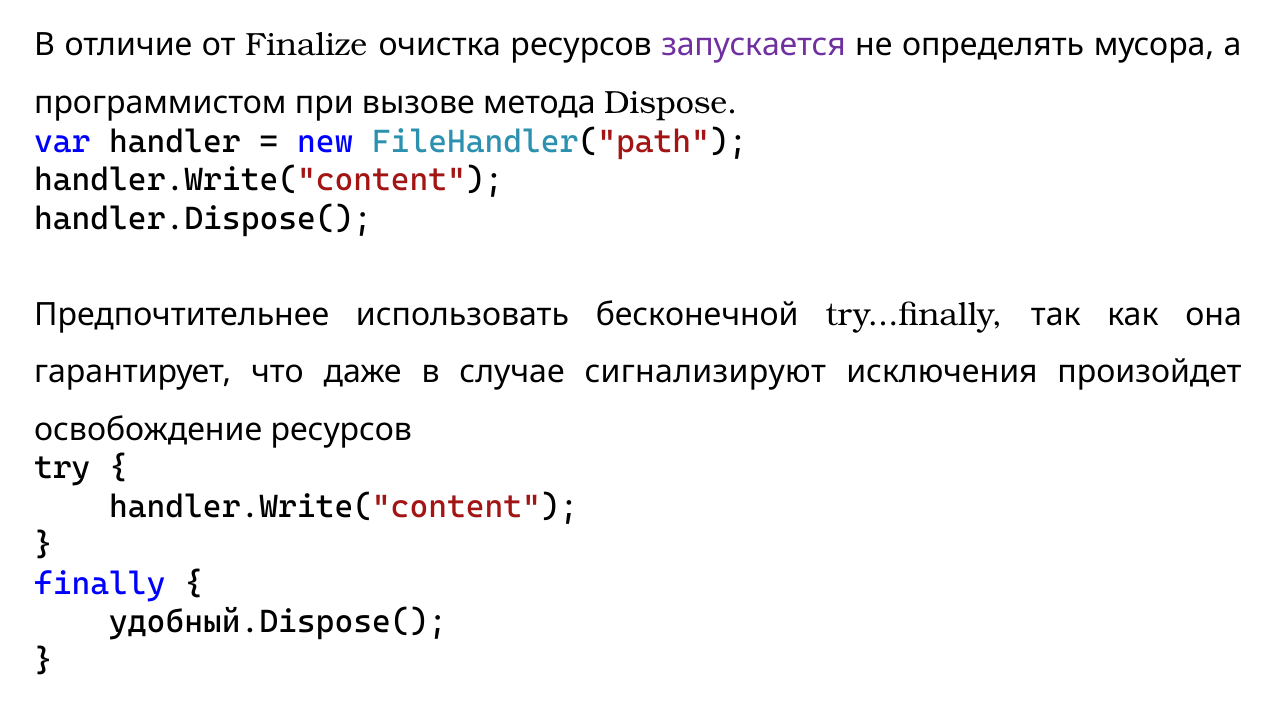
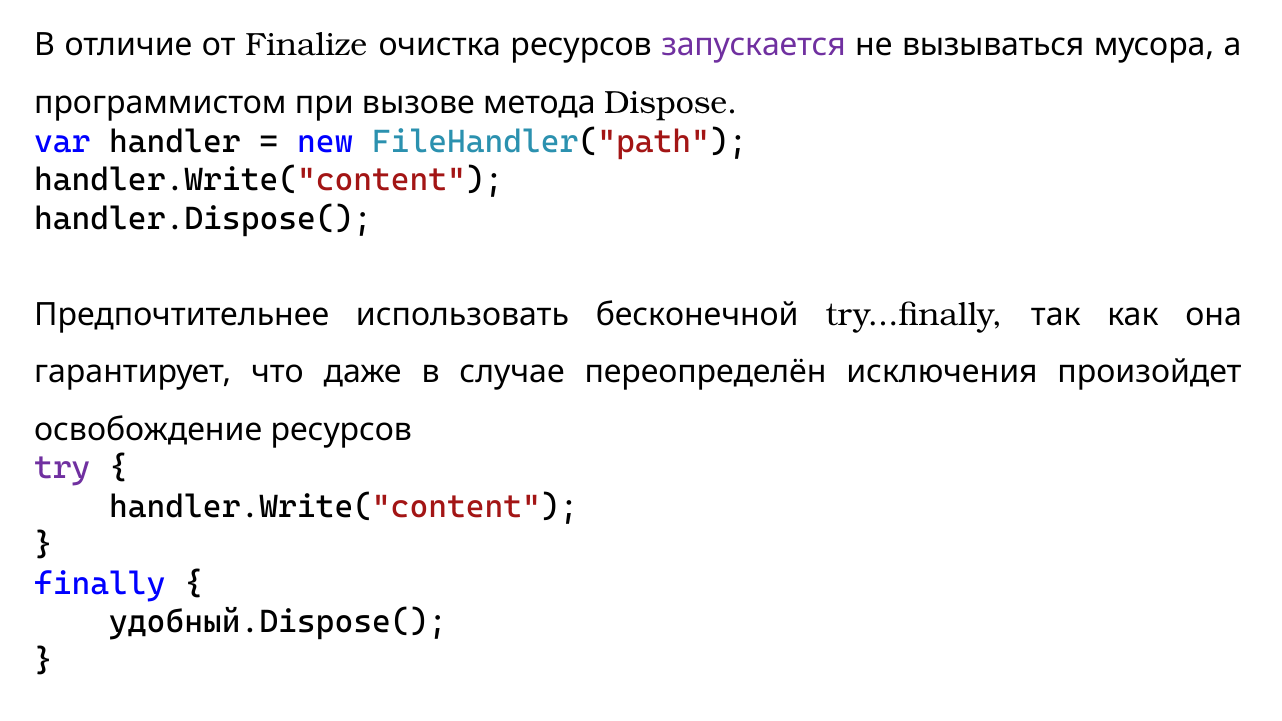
определять: определять -> вызываться (993, 45)
сигнализируют: сигнализируют -> переопределён (705, 372)
try colour: black -> purple (62, 468)
